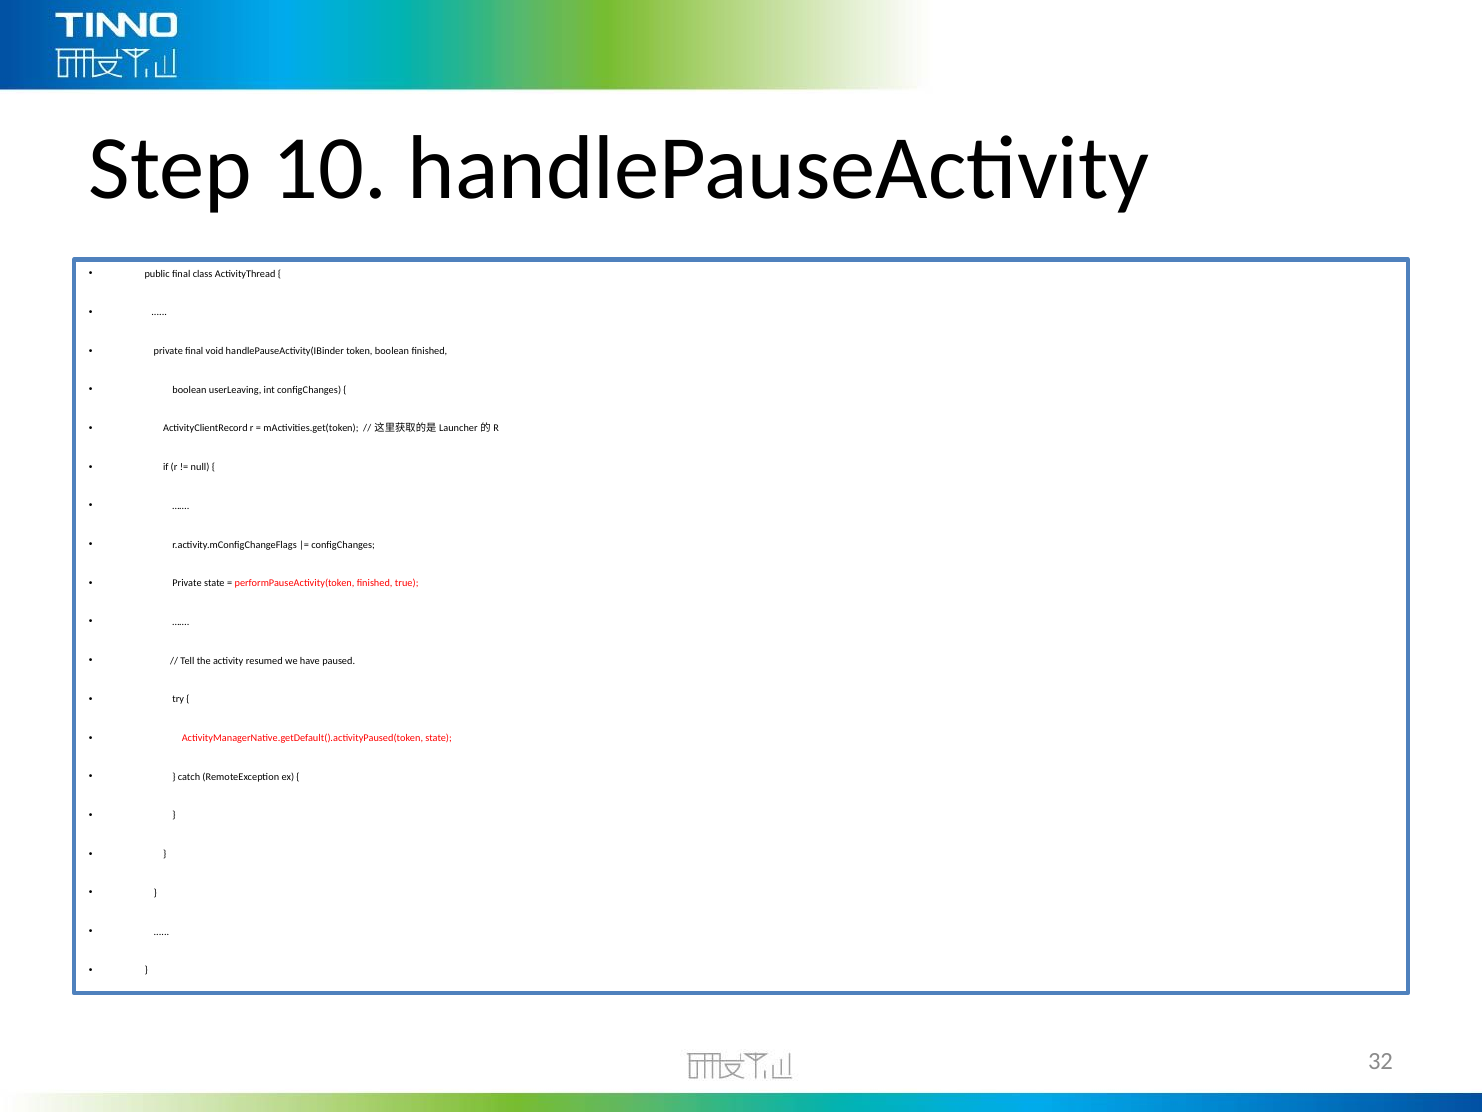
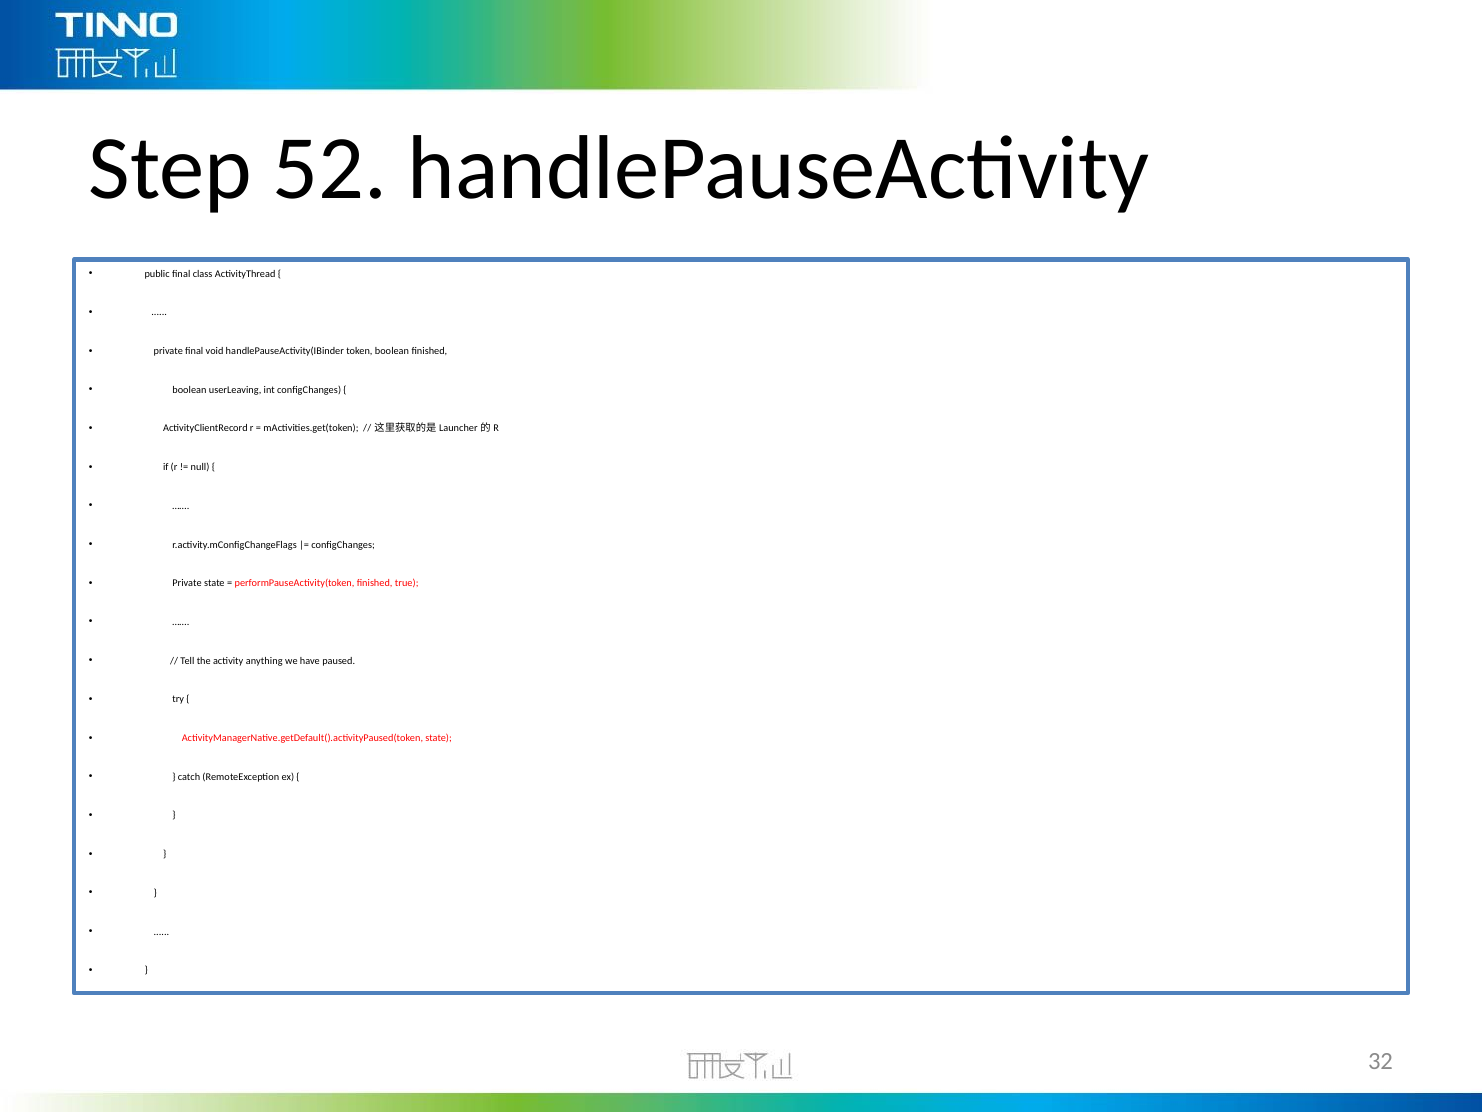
10: 10 -> 52 (330, 168)
resumed: resumed -> anything (264, 660)
